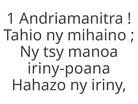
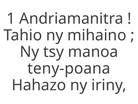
iriny-poana: iriny-poana -> teny-poana (69, 68)
